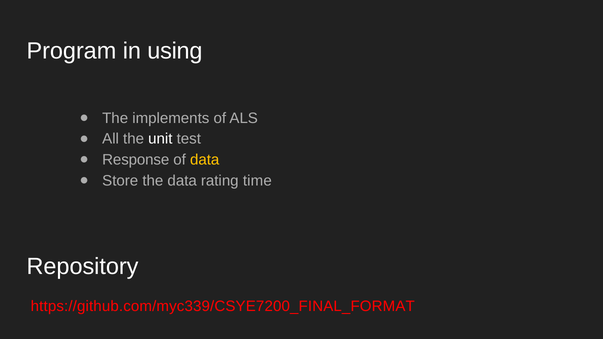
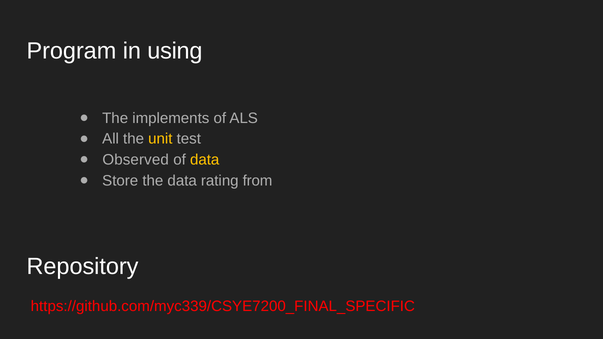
unit colour: white -> yellow (160, 139)
Response: Response -> Observed (136, 160)
time: time -> from (258, 181)
https://github.com/myc339/CSYE7200_FINAL_FORMAT: https://github.com/myc339/CSYE7200_FINAL_FORMAT -> https://github.com/myc339/CSYE7200_FINAL_SPECIFIC (223, 306)
